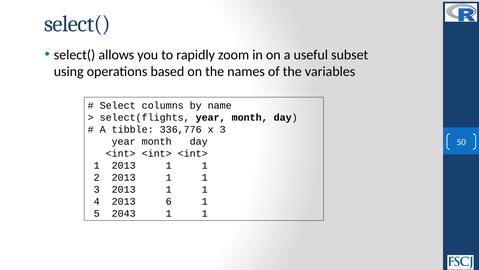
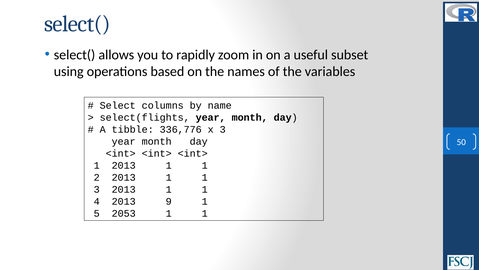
6: 6 -> 9 (169, 201)
2043: 2043 -> 2053 (124, 213)
